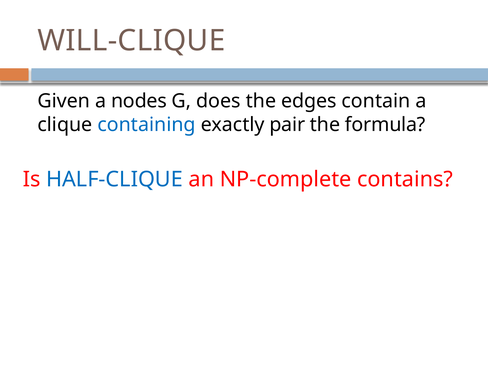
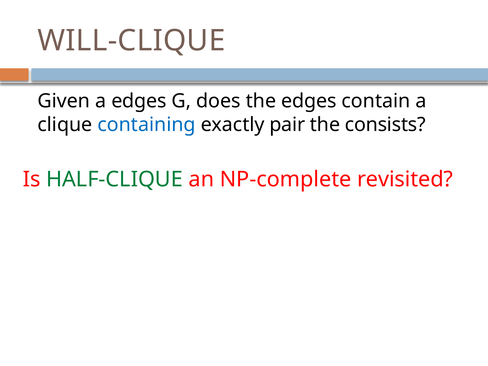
a nodes: nodes -> edges (139, 101)
formula: formula -> consists (385, 125)
HALF-CLIQUE colour: blue -> green (114, 179)
contains: contains -> revisited (405, 179)
